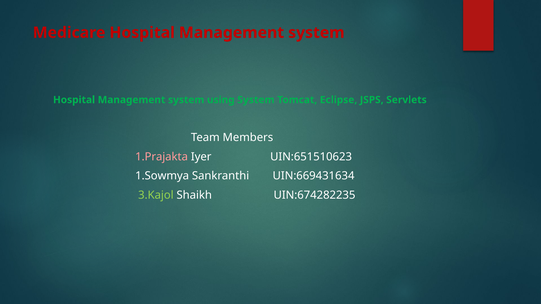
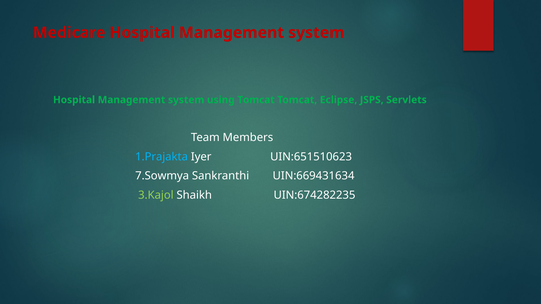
using System: System -> Tomcat (256, 100)
1.Prajakta colour: pink -> light blue (162, 157)
1.Sowmya: 1.Sowmya -> 7.Sowmya (162, 176)
